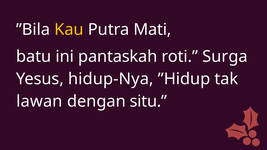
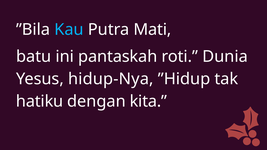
Kau colour: yellow -> light blue (69, 30)
Surga: Surga -> Dunia (225, 57)
lawan: lawan -> hatiku (40, 102)
situ: situ -> kita (148, 102)
